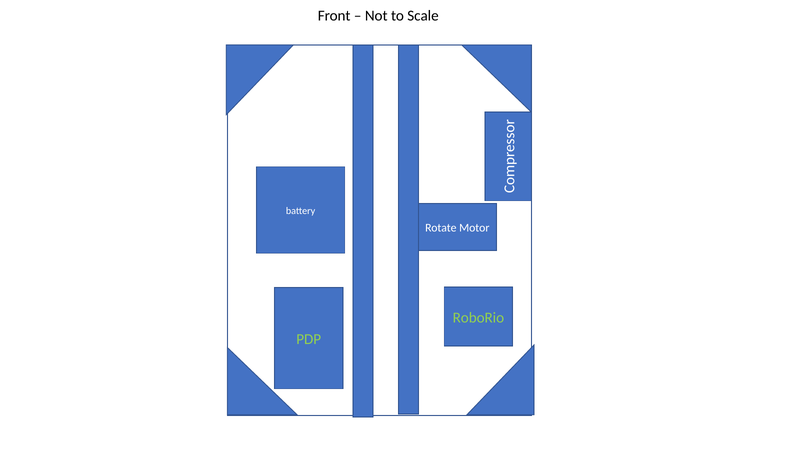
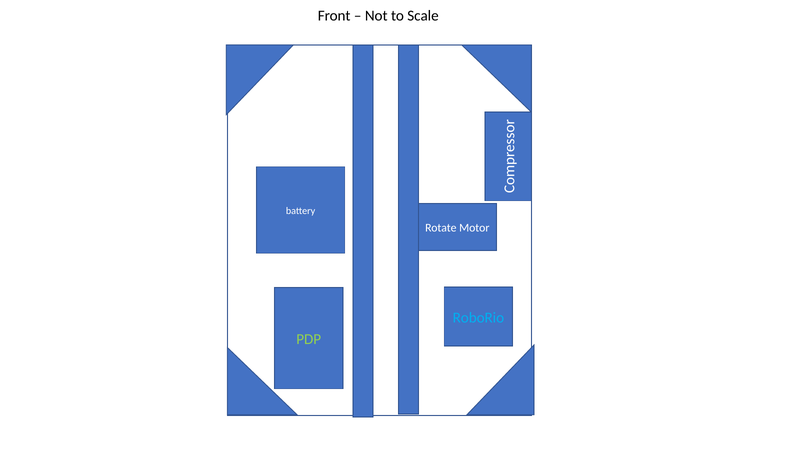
RoboRio colour: light green -> light blue (478, 317)
